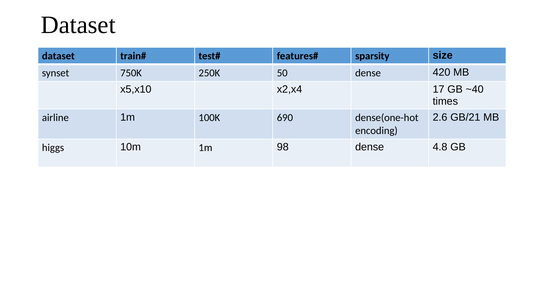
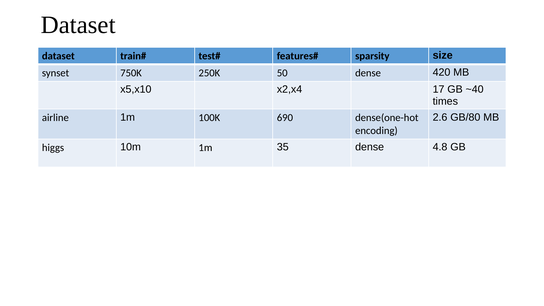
GB/21: GB/21 -> GB/80 (465, 117)
98: 98 -> 35 (283, 147)
